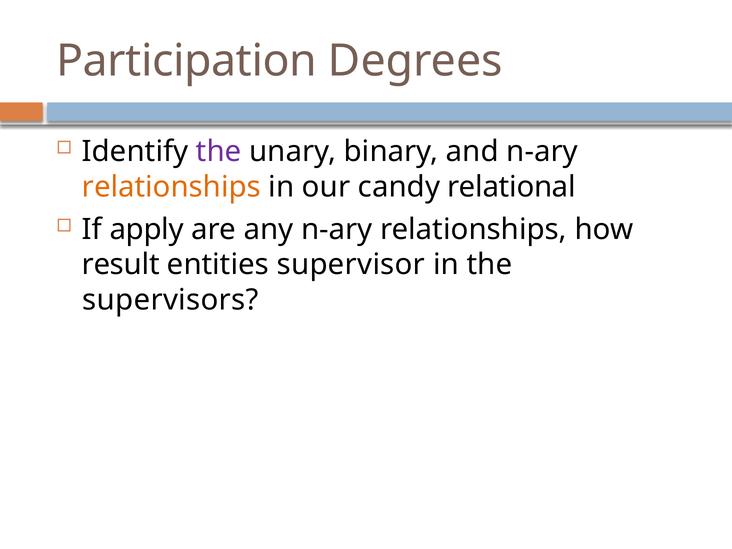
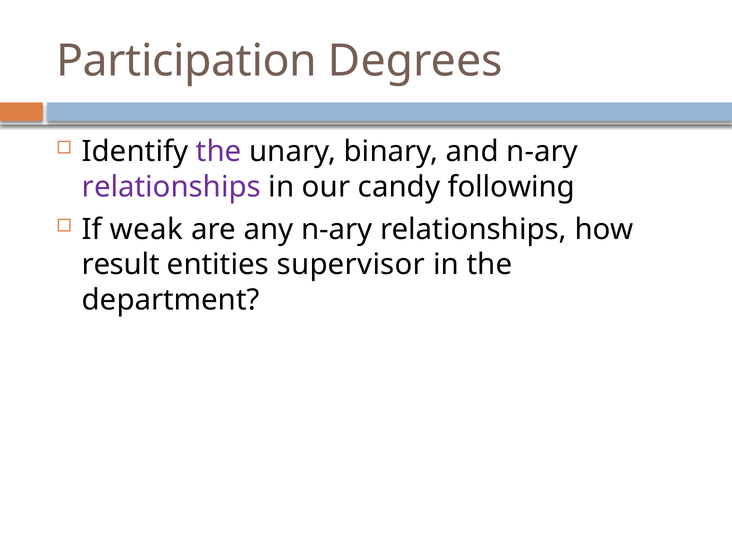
relationships colour: orange -> purple (171, 187)
relational: relational -> following (511, 187)
apply: apply -> weak (146, 229)
supervisors: supervisors -> department (171, 300)
